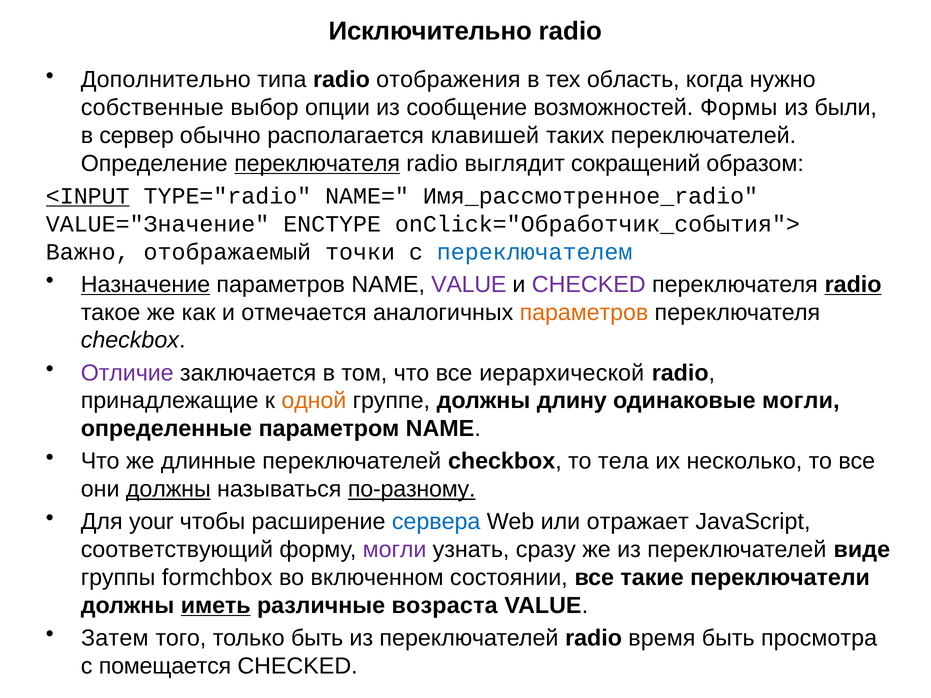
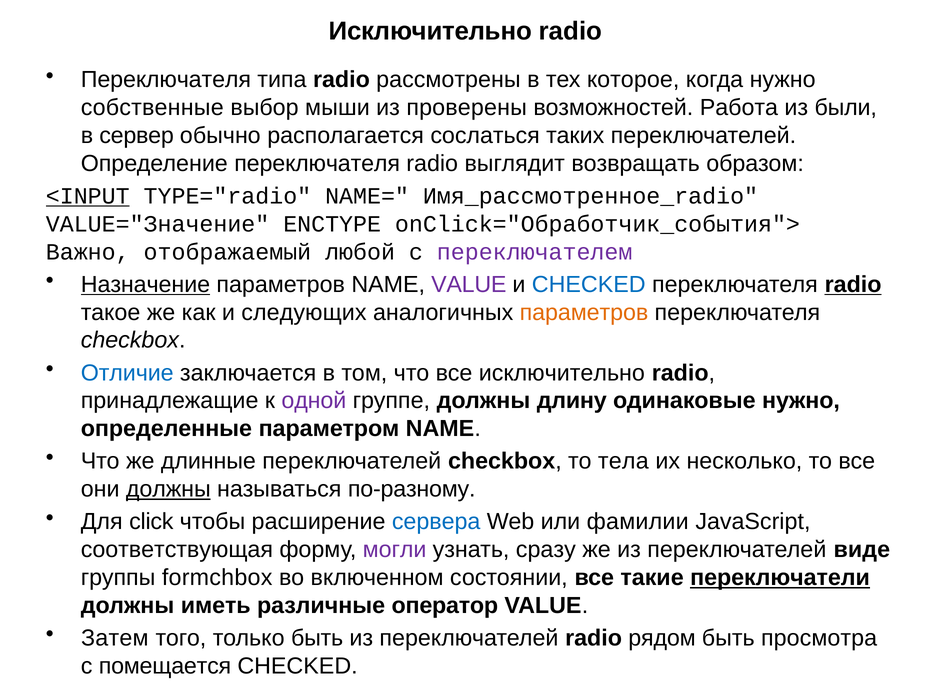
Дополнительно: Дополнительно -> Переключателя (166, 80)
отображения: отображения -> рассмотрены (448, 80)
область: область -> которое (633, 80)
опции: опции -> мыши (337, 108)
сообщение: сообщение -> проверены (467, 108)
Формы: Формы -> Работа (739, 108)
клавишей: клавишей -> сослаться (485, 136)
переключателя underline: present -> none (317, 164)
сокращений: сокращений -> возвращать (636, 164)
точки: точки -> любой (360, 252)
переключателем colour: blue -> purple (535, 252)
CHECKED colour: purple -> blue (589, 285)
отмечается: отмечается -> следующих (304, 312)
Отличие colour: purple -> blue (127, 373)
все иерархической: иерархической -> исключительно (562, 373)
одной colour: orange -> purple (314, 401)
одинаковые могли: могли -> нужно (801, 401)
по-разному underline: present -> none (412, 489)
your: your -> click (151, 522)
отражает: отражает -> фамилии (638, 522)
соответствующий: соответствующий -> соответствующая (177, 550)
переключатели underline: none -> present (780, 578)
иметь underline: present -> none (216, 606)
возраста: возраста -> оператор (445, 606)
время: время -> рядом (662, 638)
